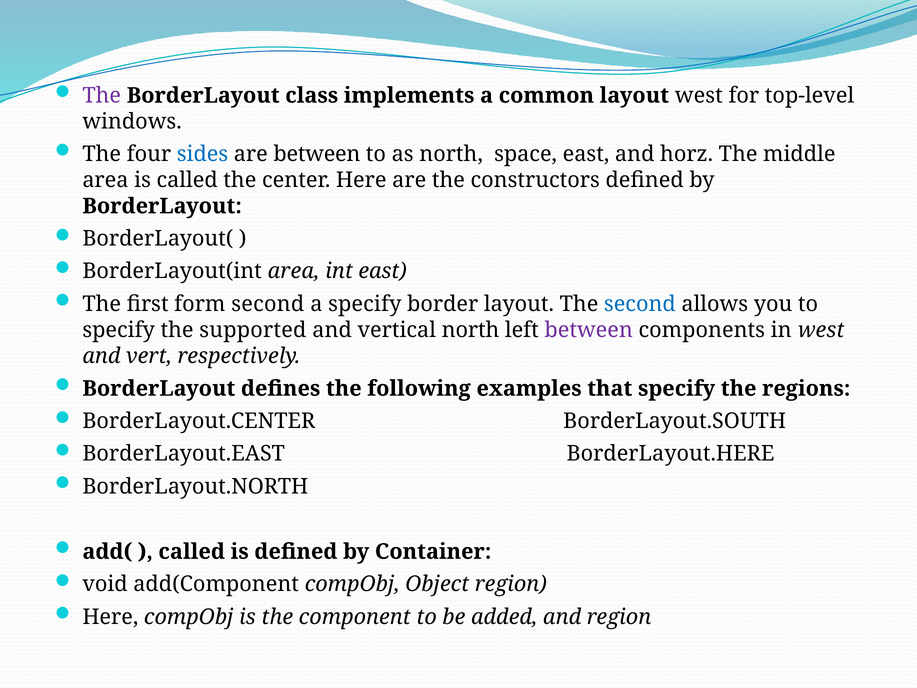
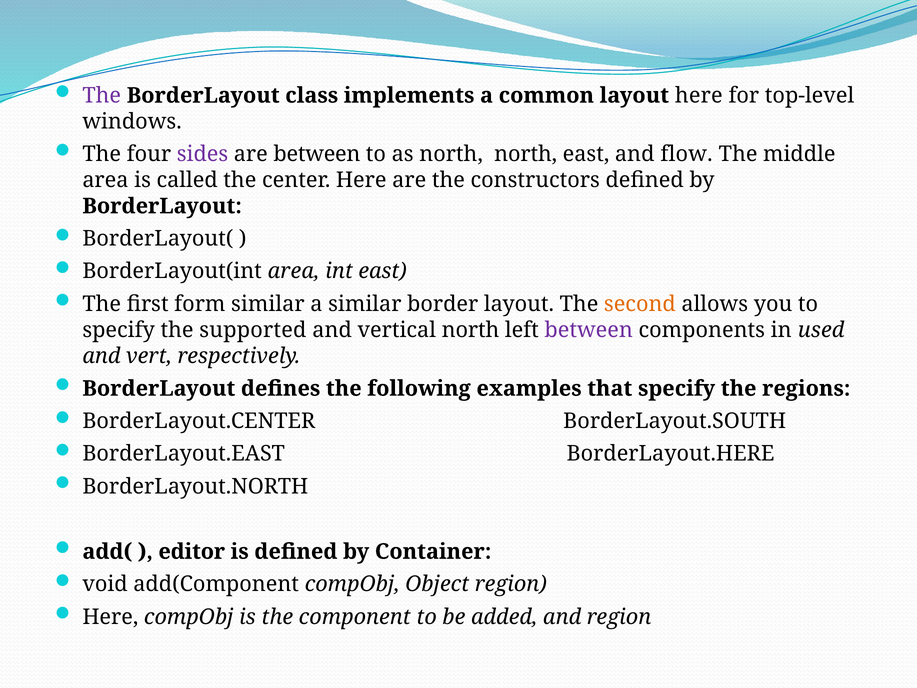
layout west: west -> here (699, 95)
sides colour: blue -> purple (203, 154)
north space: space -> north (526, 154)
horz: horz -> flow (687, 154)
form second: second -> similar (268, 304)
a specify: specify -> similar (365, 304)
second colour: blue -> orange (640, 304)
in west: west -> used (821, 330)
called: called -> editor (192, 551)
